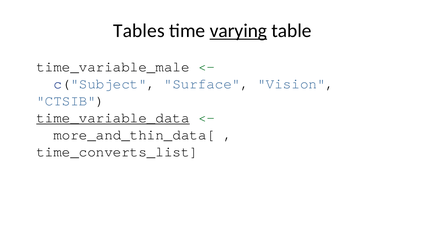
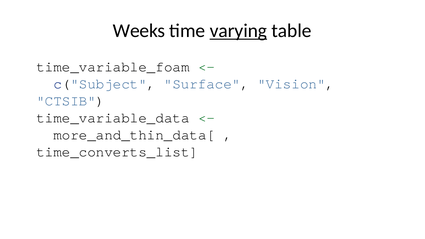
Tables: Tables -> Weeks (139, 31)
time_variable_male: time_variable_male -> time_variable_foam (113, 67)
time_variable_data underline: present -> none (113, 118)
